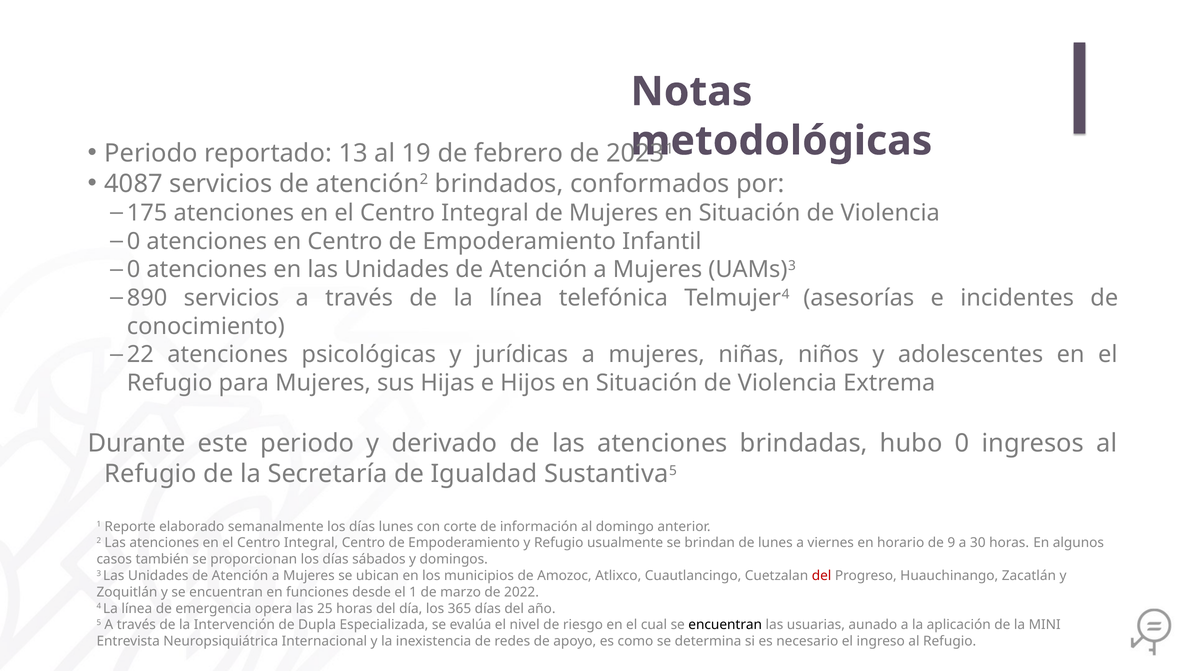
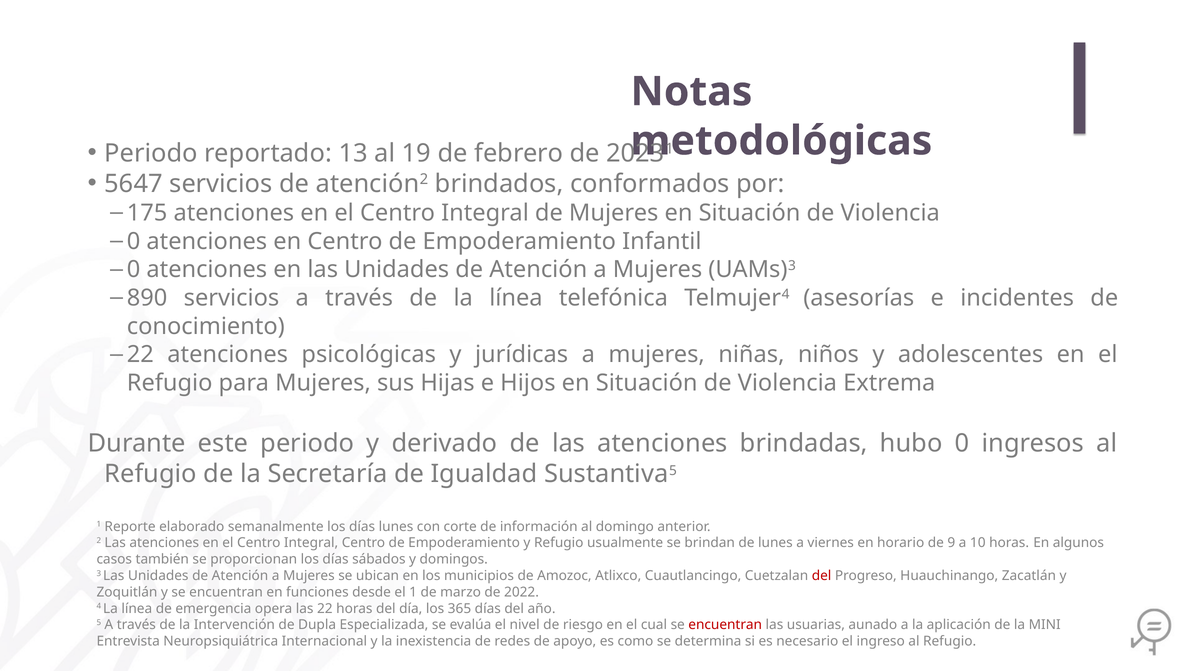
4087: 4087 -> 5647 (134, 184)
30: 30 -> 10 (978, 543)
las 25: 25 -> 22 (325, 609)
encuentran colour: black -> red (725, 625)
